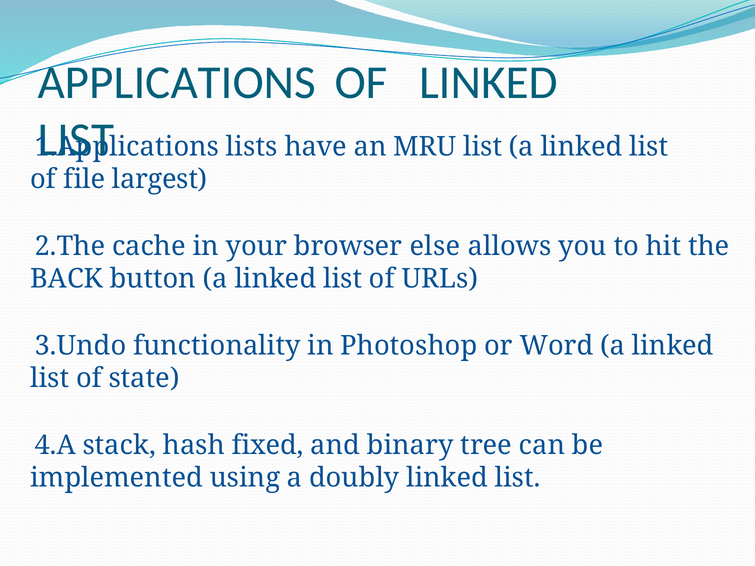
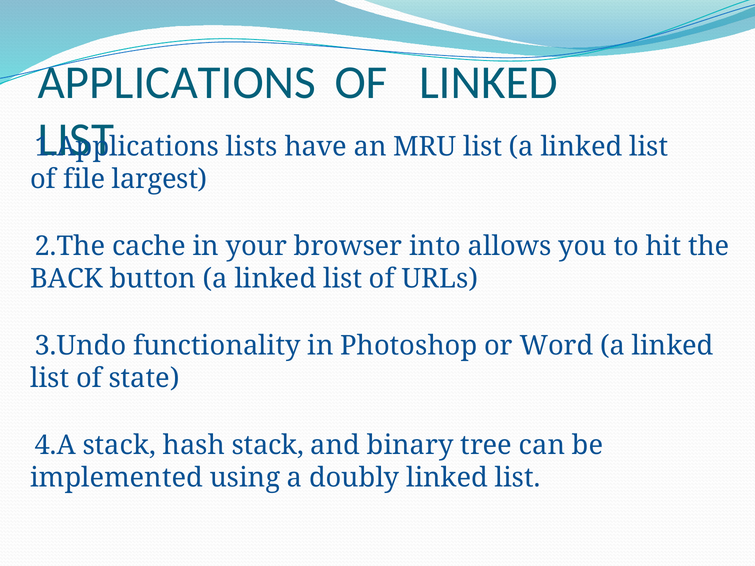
else: else -> into (435, 246)
hash fixed: fixed -> stack (268, 445)
